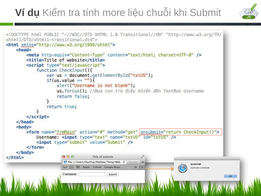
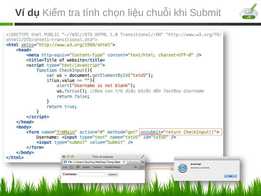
more: more -> chọn (114, 13)
